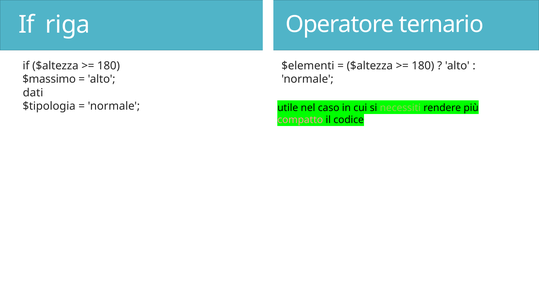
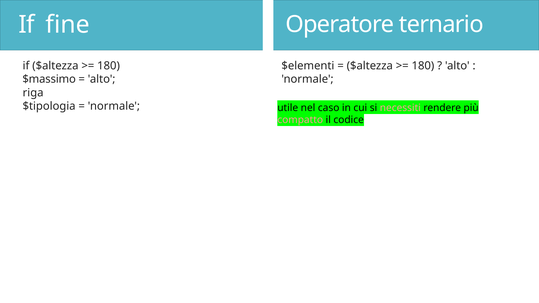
riga: riga -> fine (68, 25)
dati: dati -> riga (33, 93)
necessiti colour: light green -> pink (400, 108)
